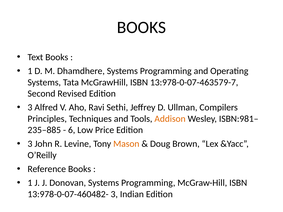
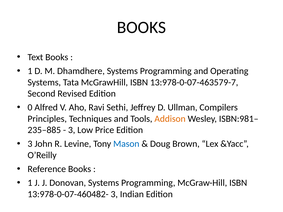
3: 3 -> 0 (30, 108)
6: 6 -> 3 (72, 130)
Mason colour: orange -> blue (126, 144)
